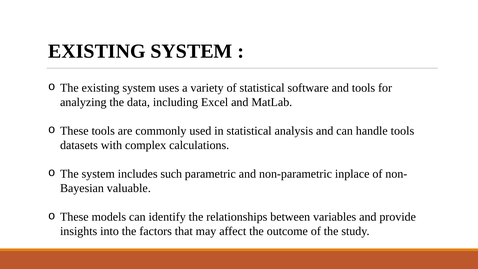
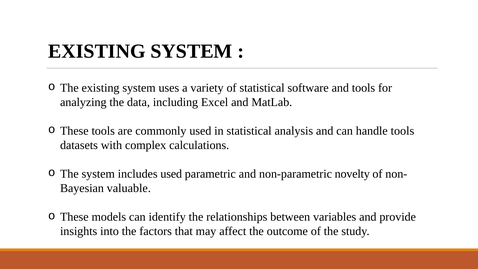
includes such: such -> used (171, 174)
inplace: inplace -> novelty (352, 174)
